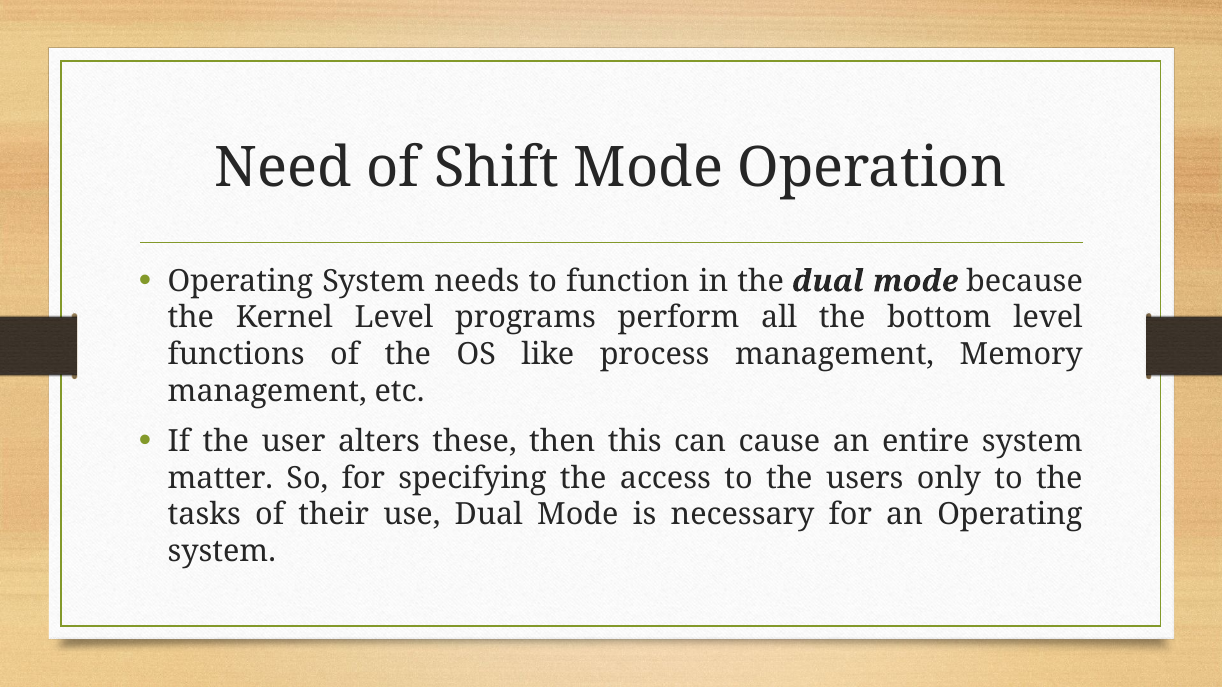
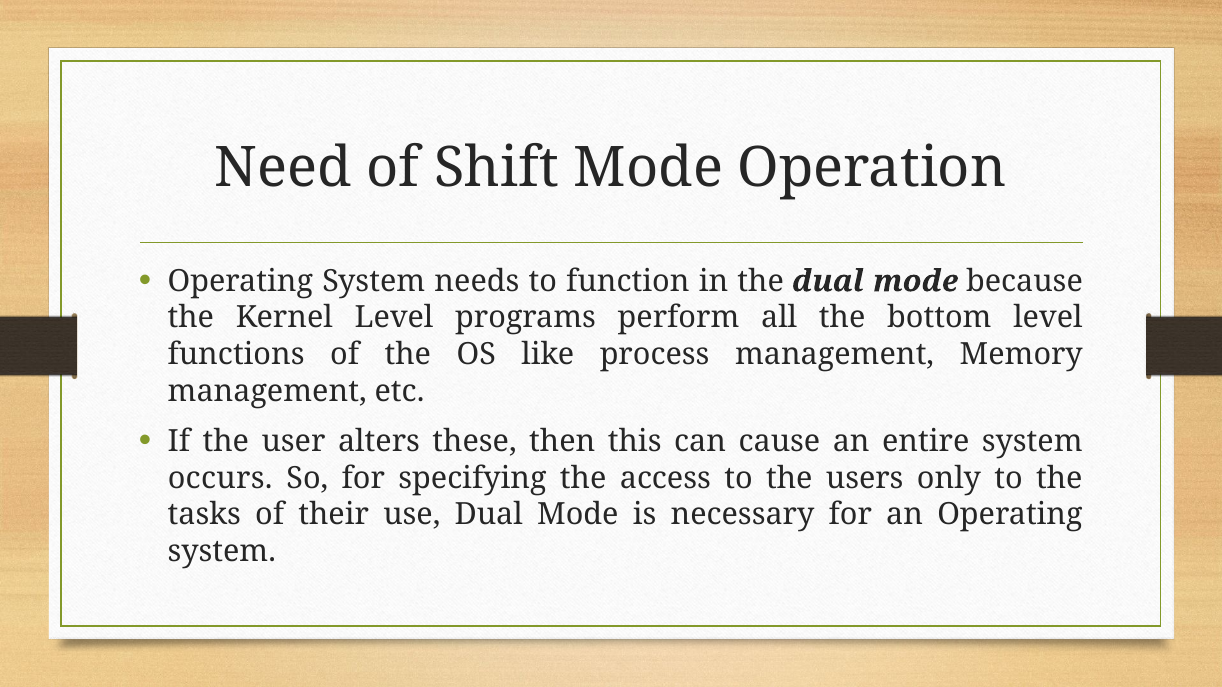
matter: matter -> occurs (220, 478)
